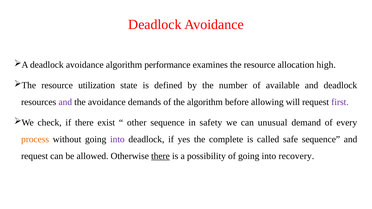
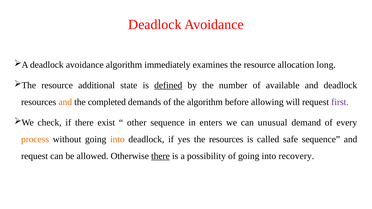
performance: performance -> immediately (167, 65)
high: high -> long (326, 65)
utilization: utilization -> additional (97, 85)
defined underline: none -> present (168, 85)
and colour: purple -> orange (65, 102)
the avoidance: avoidance -> completed (107, 102)
safety: safety -> enters (211, 123)
into colour: purple -> orange (117, 140)
the complete: complete -> resources (226, 140)
